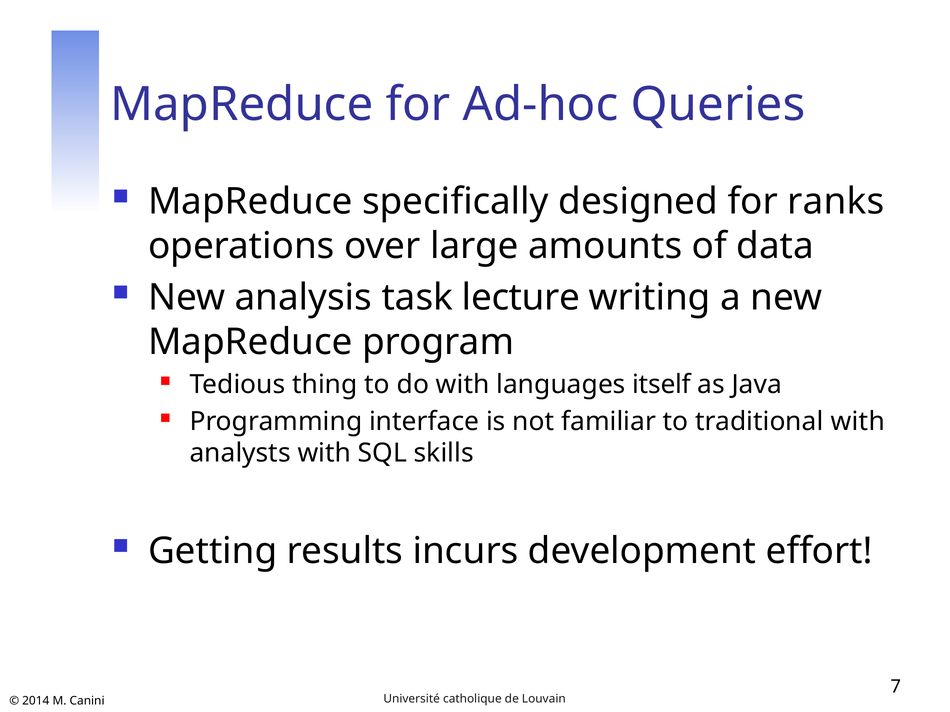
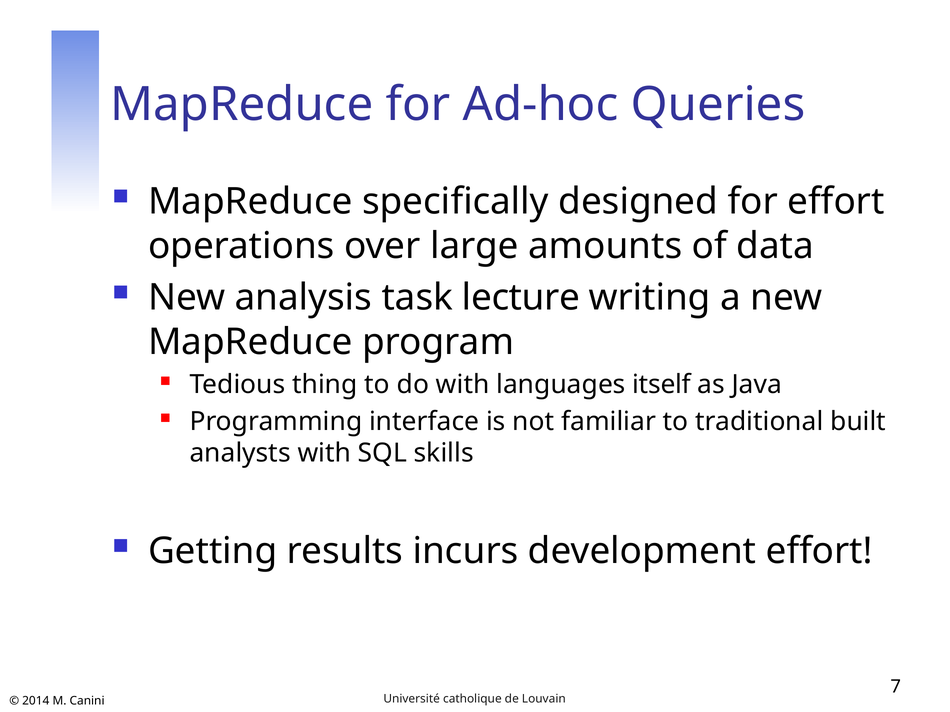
for ranks: ranks -> effort (836, 202)
traditional with: with -> built (858, 422)
